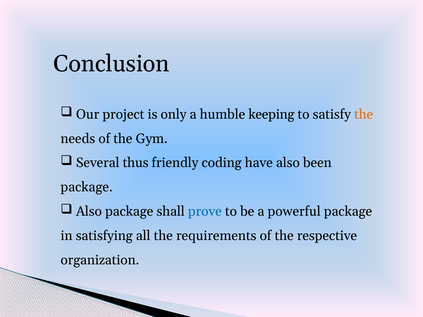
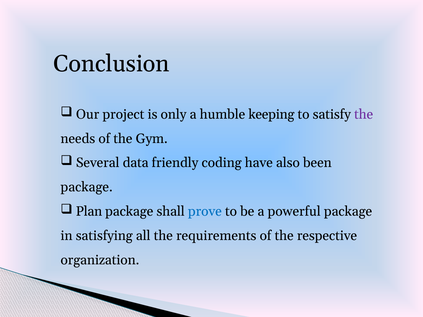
the colour: orange -> purple (364, 114)
thus: thus -> data (136, 163)
Also: Also -> Plan (89, 212)
